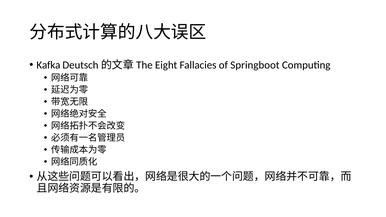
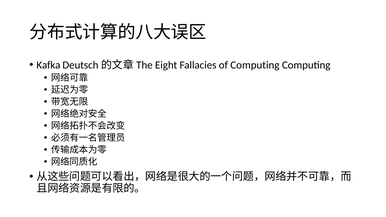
of Springboot: Springboot -> Computing (255, 65)
